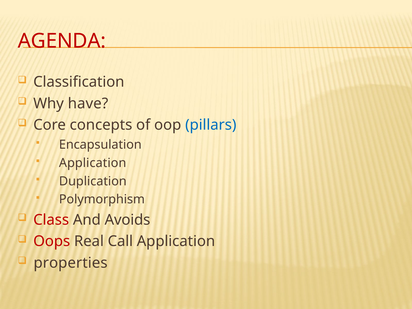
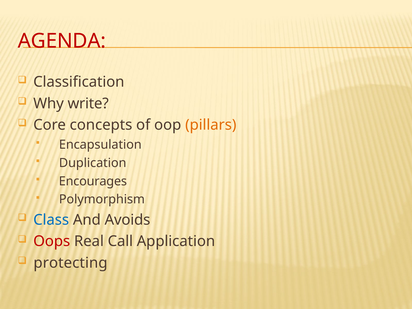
have: have -> write (88, 104)
pillars colour: blue -> orange (211, 125)
Application: Application -> Duplication (93, 163)
Duplication: Duplication -> Encourages (93, 181)
Class colour: red -> blue (51, 220)
properties: properties -> protecting (71, 263)
